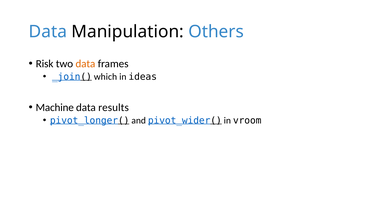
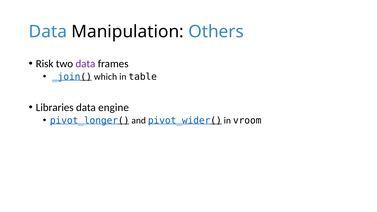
data colour: orange -> purple (85, 64)
ideas: ideas -> table (143, 77)
Machine: Machine -> Libraries (55, 107)
results: results -> engine (114, 107)
